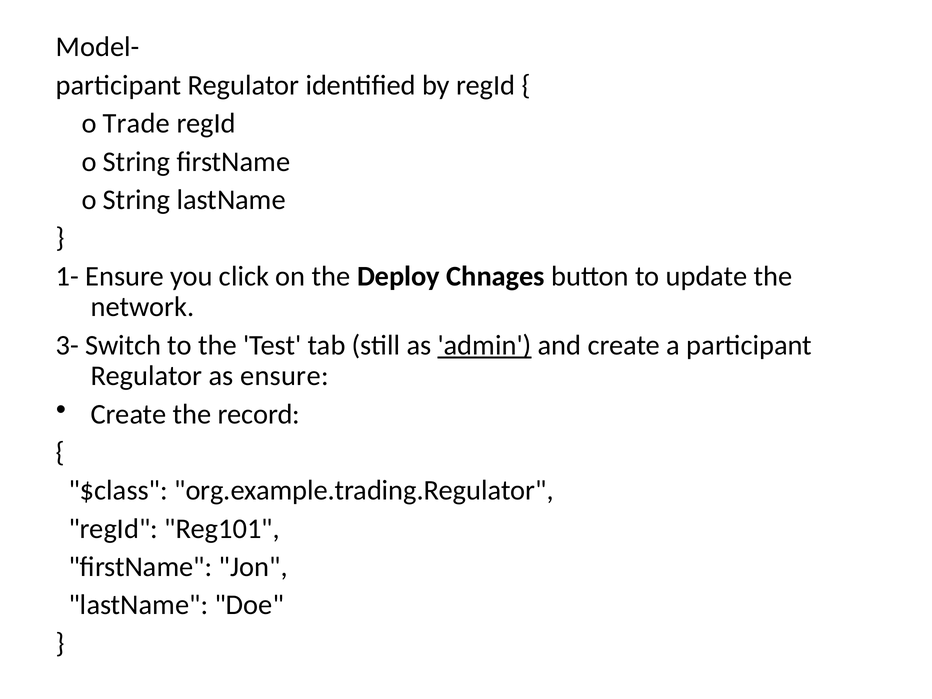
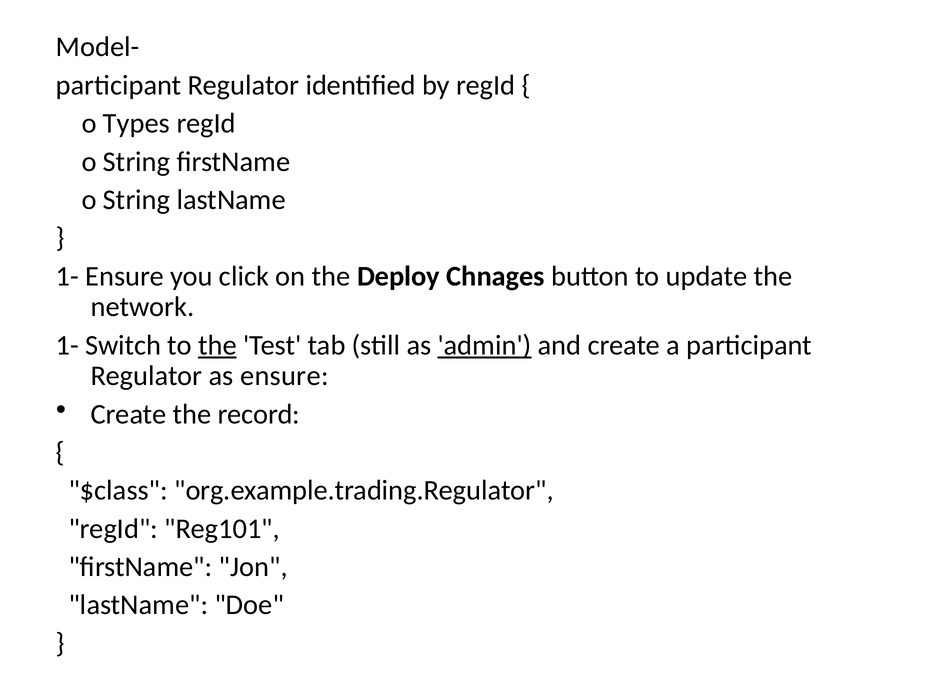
Trade: Trade -> Types (136, 123)
3-: 3- -> 1- (67, 345)
the underline: none -> present (217, 345)
